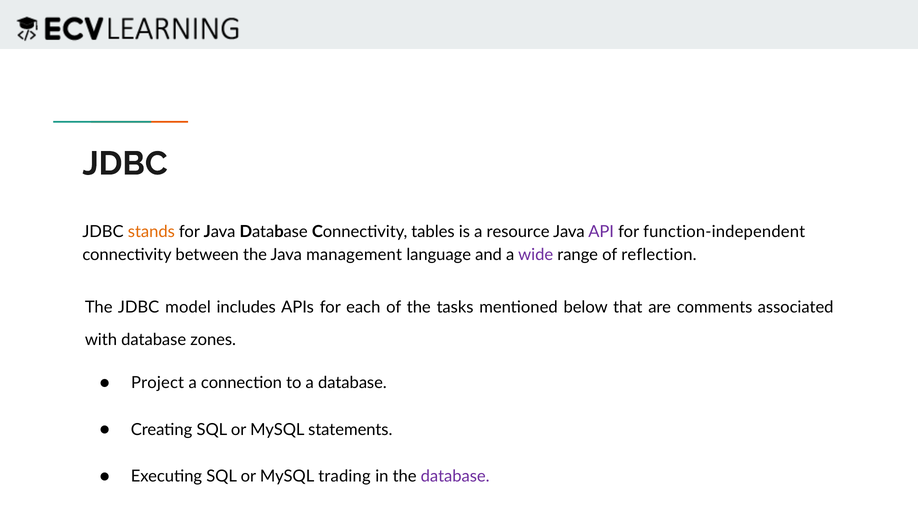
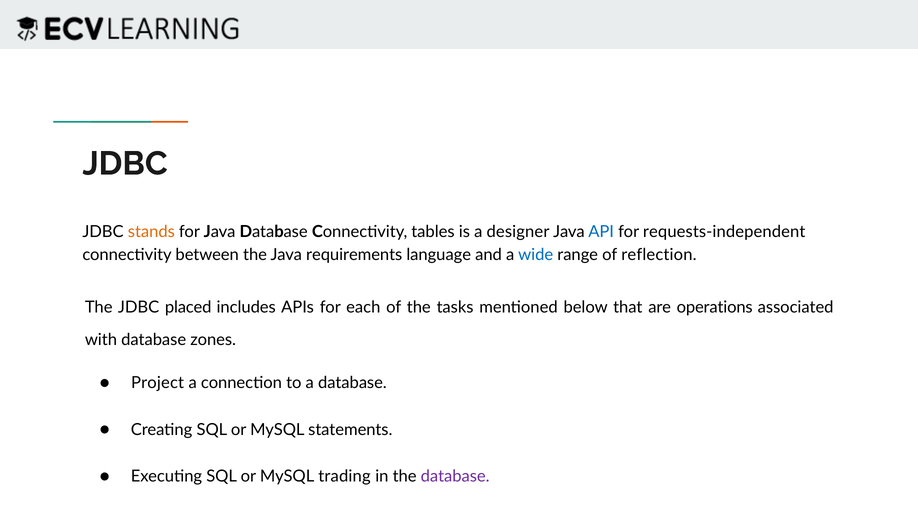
resource: resource -> designer (518, 232)
API colour: purple -> blue (601, 232)
function-independent: function-independent -> requests-independent (724, 232)
management: management -> requirements (354, 255)
wide colour: purple -> blue (536, 255)
model: model -> placed (188, 308)
comments: comments -> operations (715, 308)
